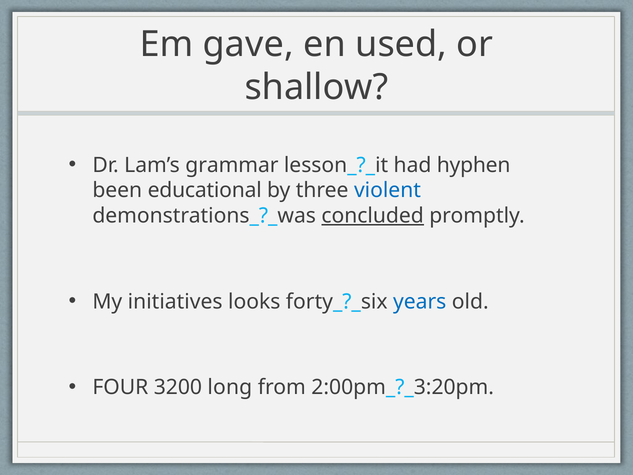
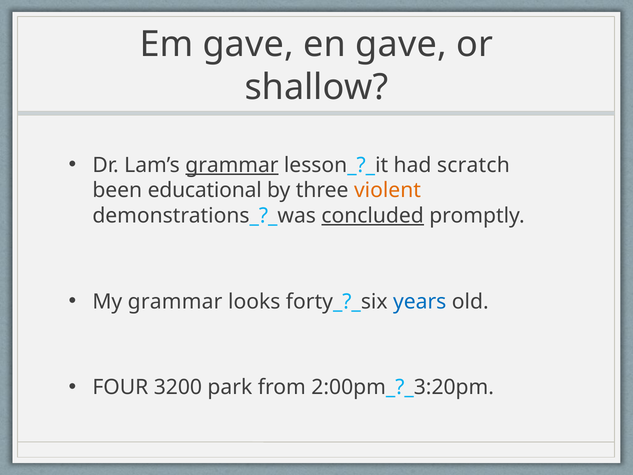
en used: used -> gave (401, 44)
grammar underline: none -> present (232, 165)
hyphen: hyphen -> scratch (473, 165)
violent colour: blue -> orange (387, 190)
My initiatives: initiatives -> grammar (175, 301)
long: long -> park (230, 387)
